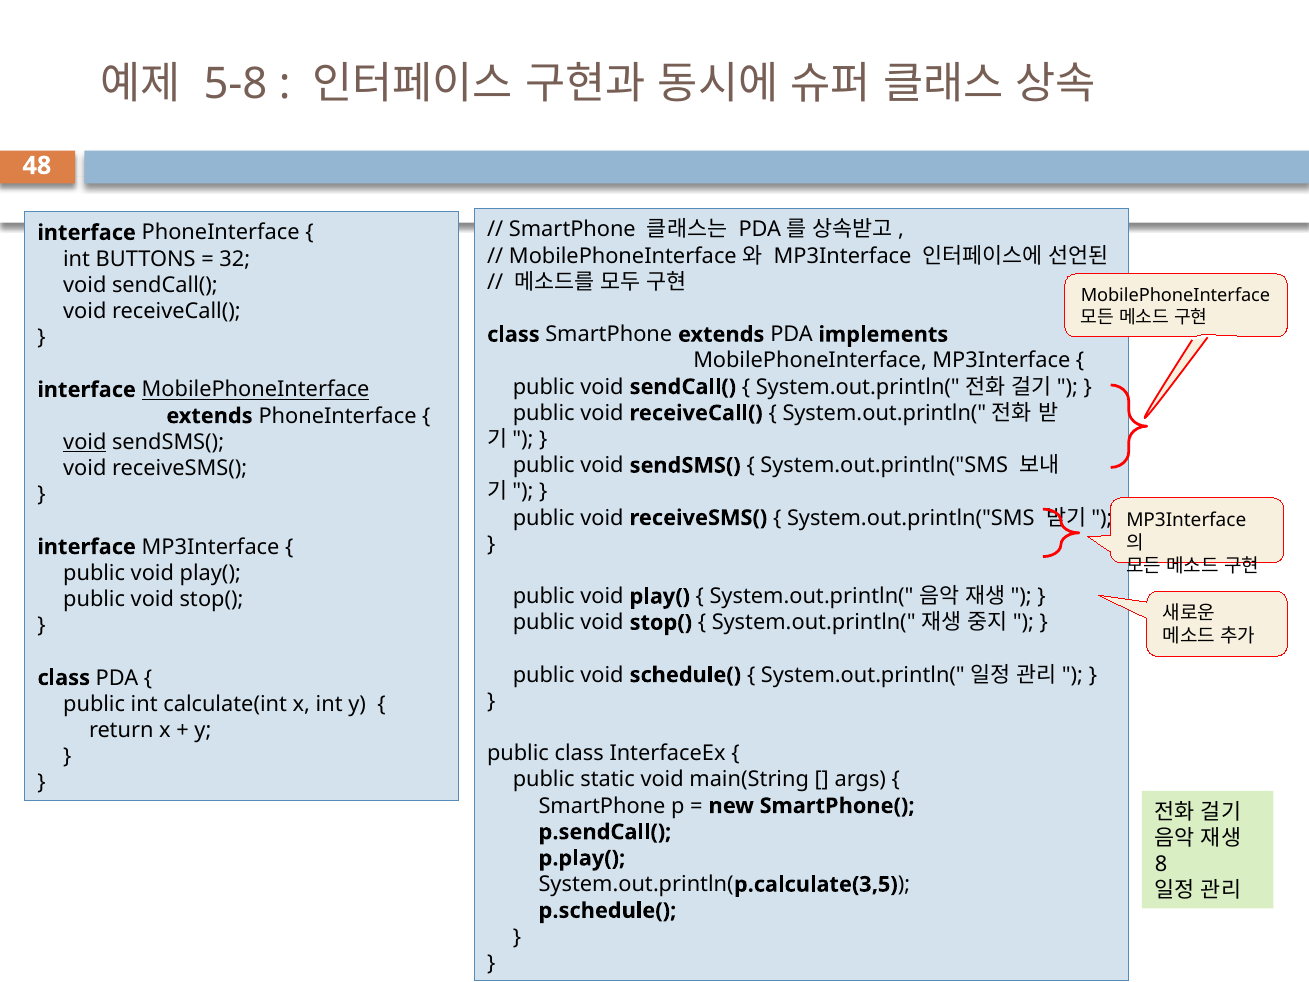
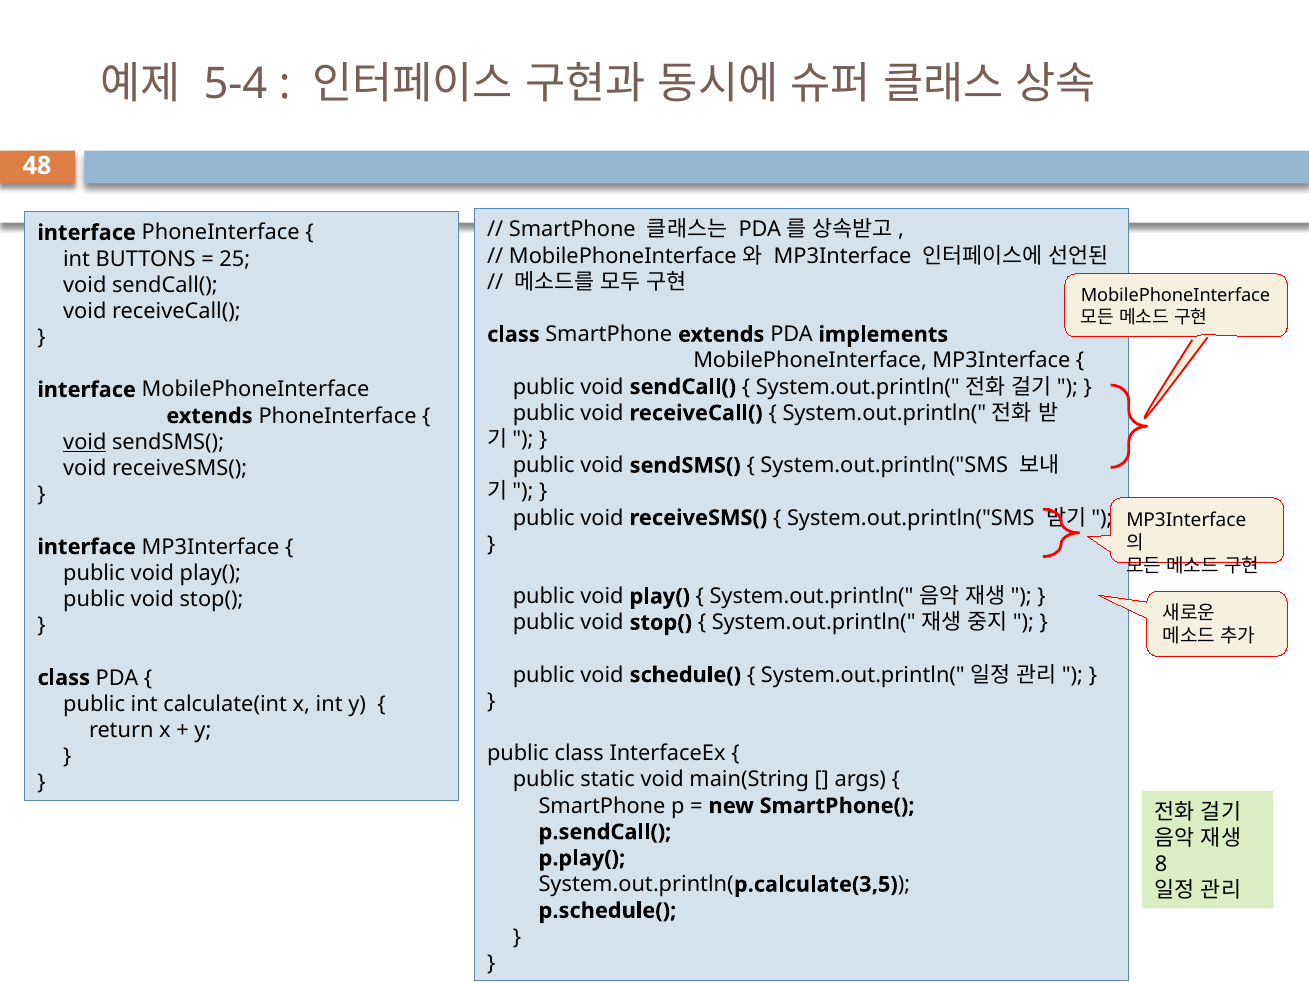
5-8: 5-8 -> 5-4 (236, 84)
32: 32 -> 25 (235, 259)
MobilePhoneInterface underline: present -> none (256, 390)
